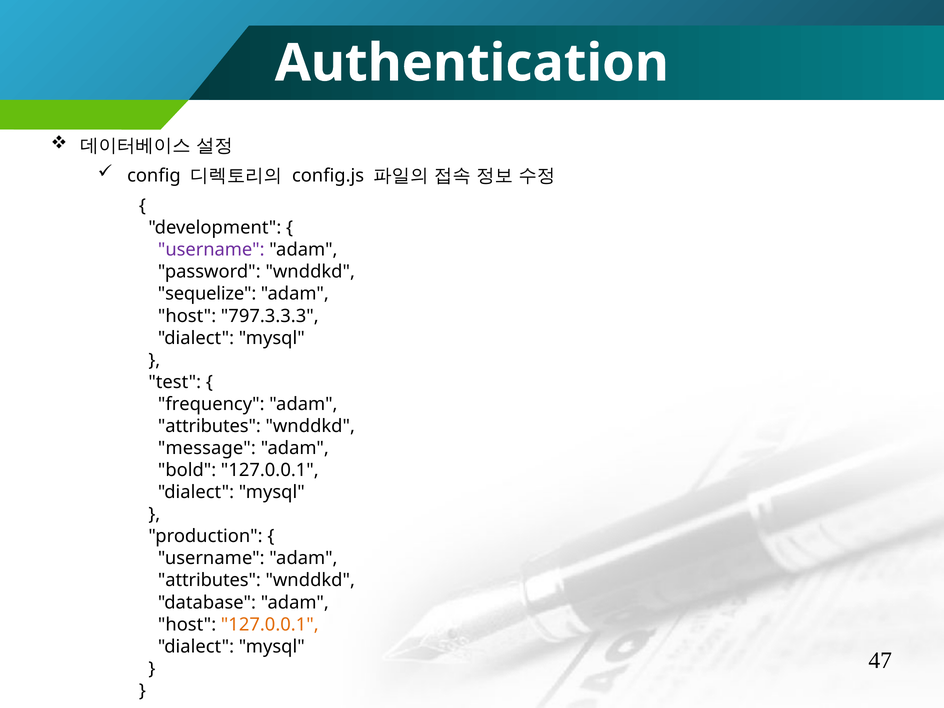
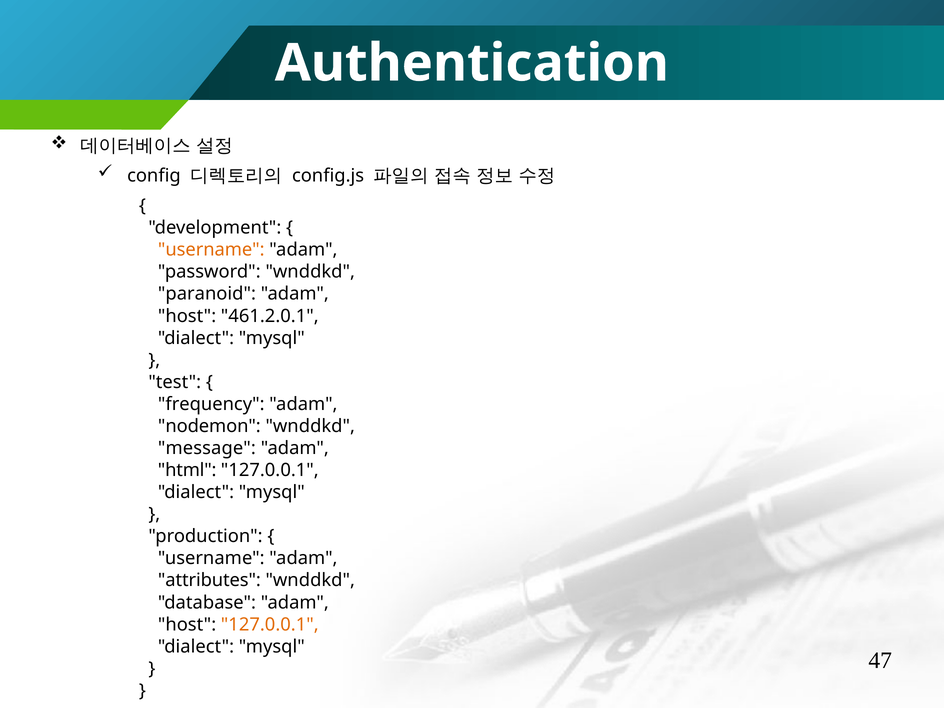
username colour: purple -> orange (211, 250)
sequelize: sequelize -> paranoid (207, 294)
797.3.3.3: 797.3.3.3 -> 461.2.0.1 (270, 316)
attributes: attributes -> nodemon (209, 426)
bold: bold -> html (187, 470)
